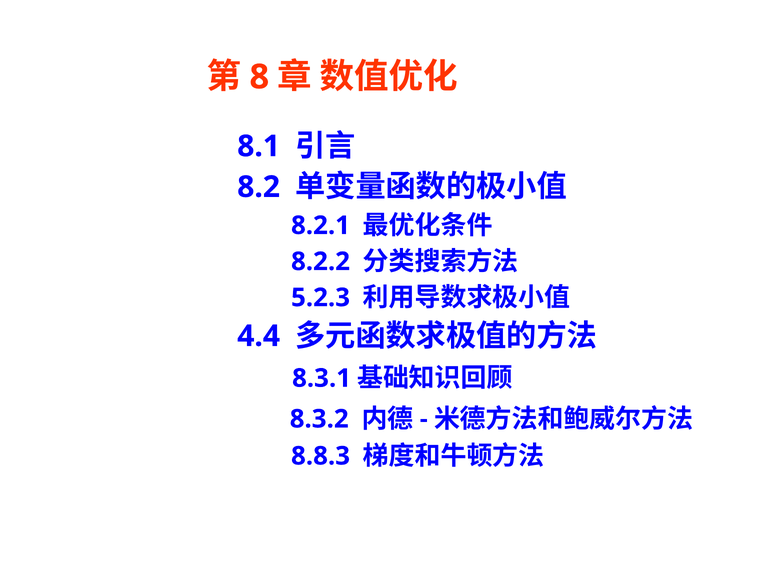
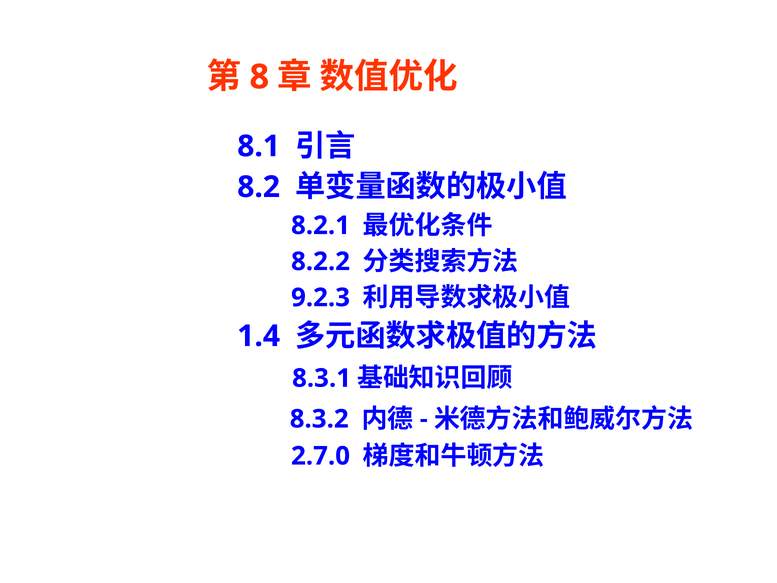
5.2.3: 5.2.3 -> 9.2.3 (321, 298)
4.4: 4.4 -> 1.4 (259, 336)
8.8.3: 8.8.3 -> 2.7.0 (321, 456)
